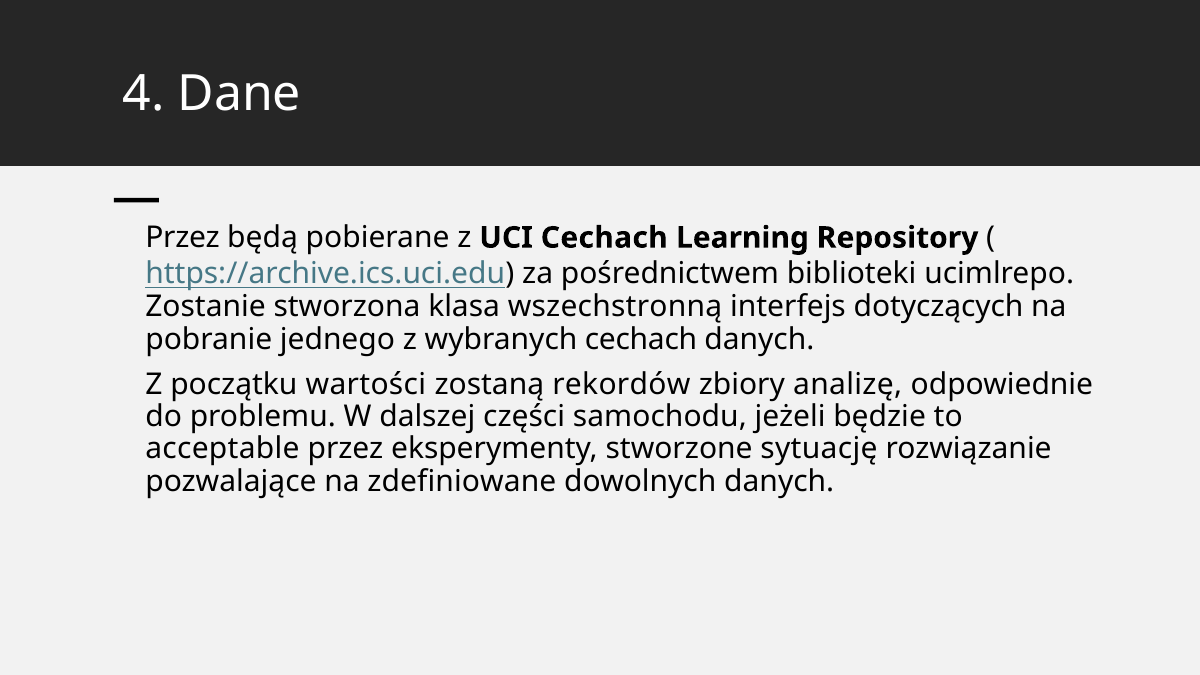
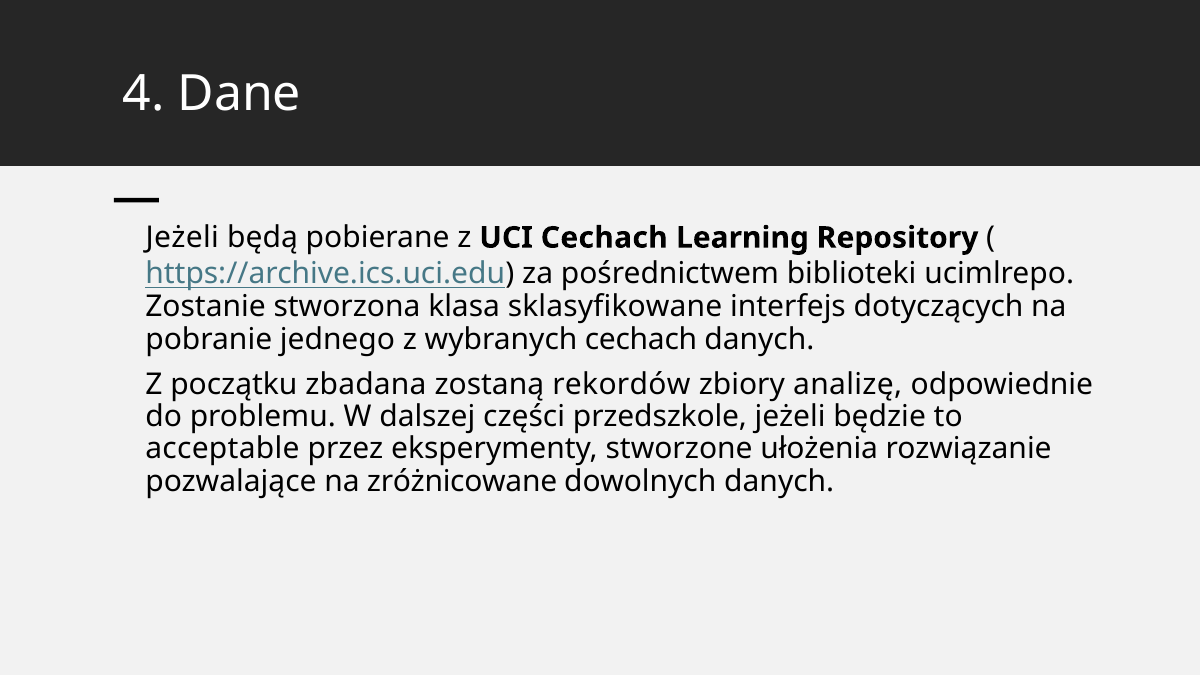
Przez: Przez -> Jeżeli (182, 238)
wszechstronną: wszechstronną -> sklasyfikowane (615, 307)
wartości: wartości -> zbadana (366, 384)
samochodu: samochodu -> przedszkole (660, 417)
sytuację: sytuację -> ułożenia (819, 449)
zdefiniowane: zdefiniowane -> zróżnicowane (462, 481)
